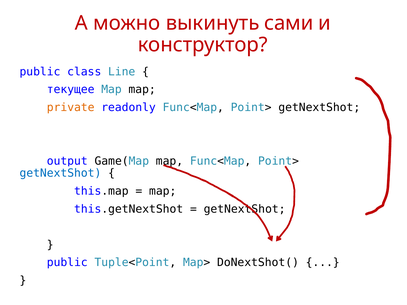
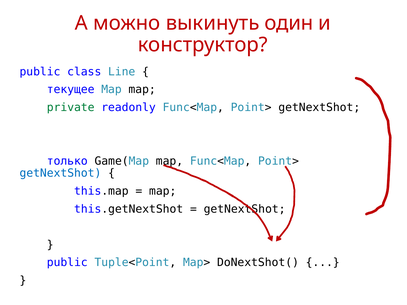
сами: сами -> один (289, 23)
private colour: orange -> green (71, 107)
output: output -> только (67, 161)
